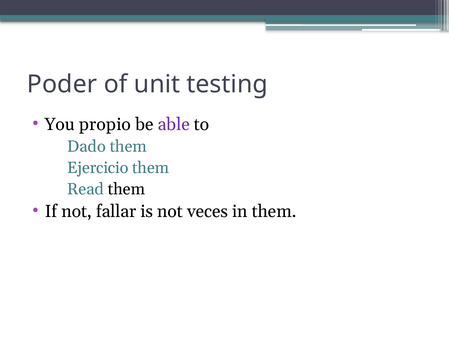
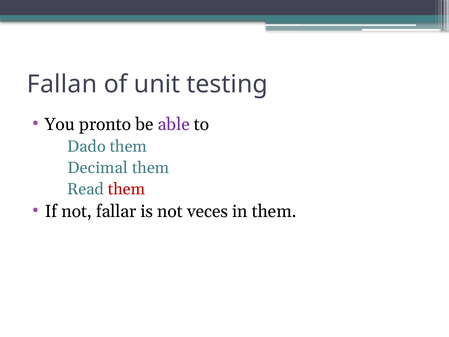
Poder: Poder -> Fallan (62, 84)
propio: propio -> pronto (105, 124)
Ejercicio: Ejercicio -> Decimal (98, 168)
them colour: black -> red (126, 189)
